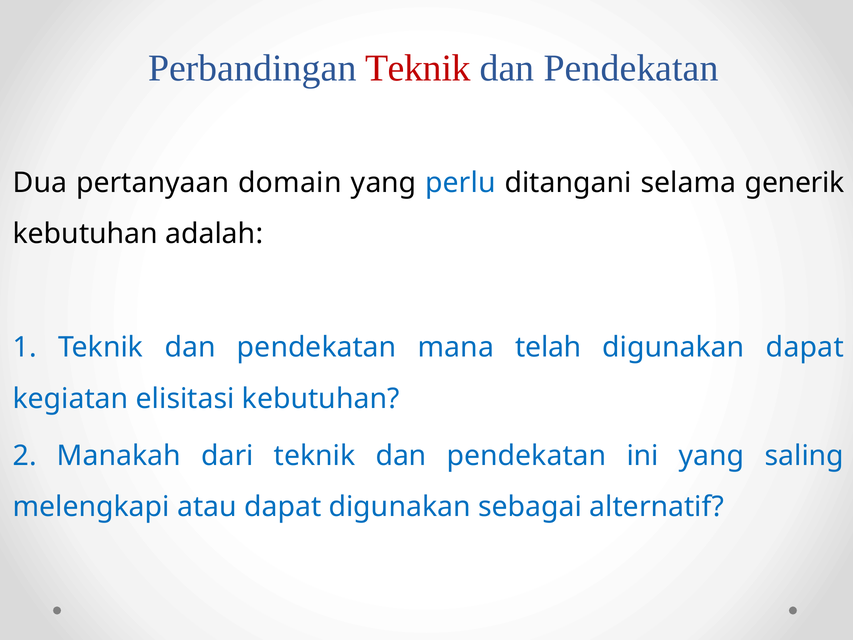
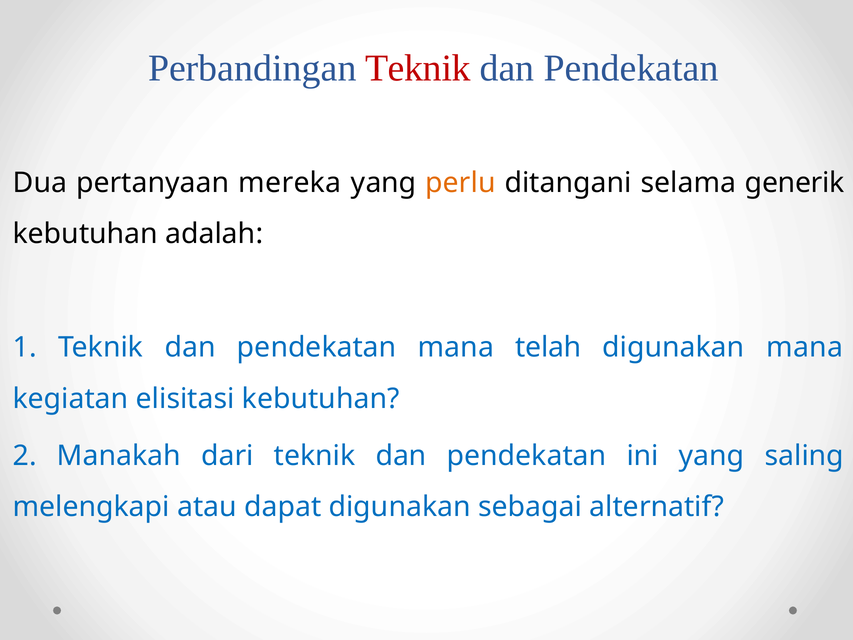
domain: domain -> mereka (290, 183)
perlu colour: blue -> orange (461, 183)
digunakan dapat: dapat -> mana (805, 347)
